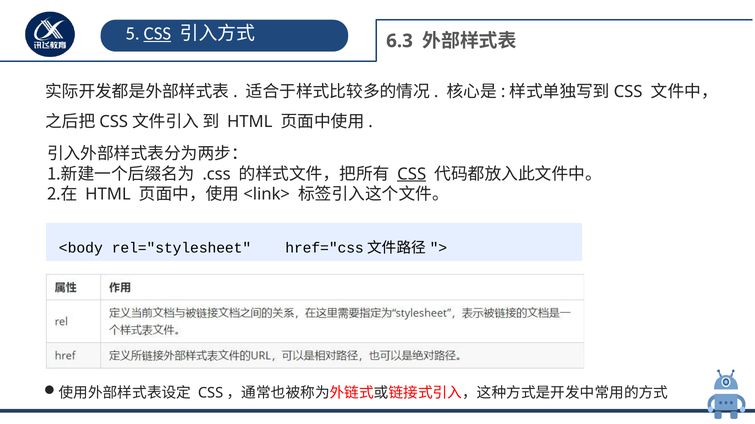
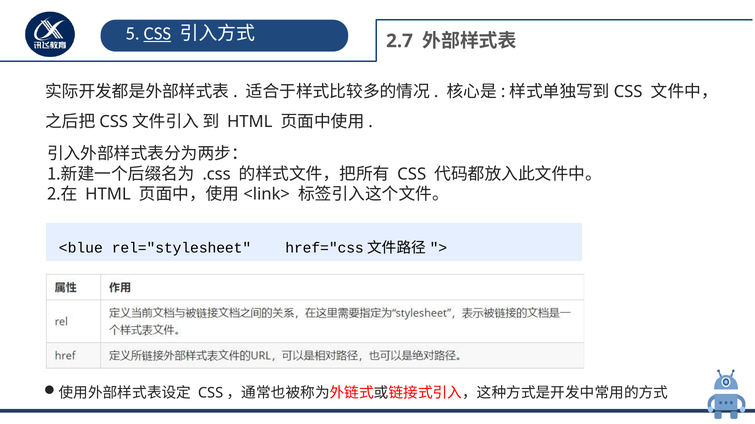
6.3: 6.3 -> 2.7 (400, 41)
CSS underline: present -> none (412, 174)
<body: <body -> <blue (81, 249)
